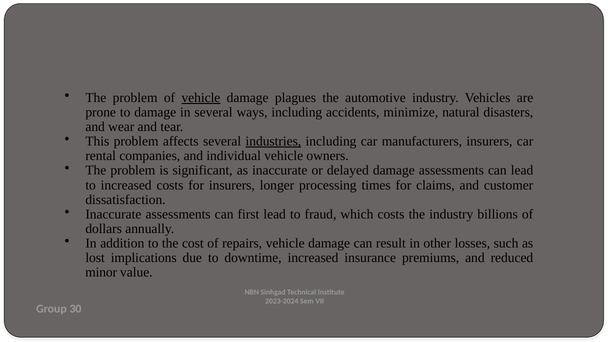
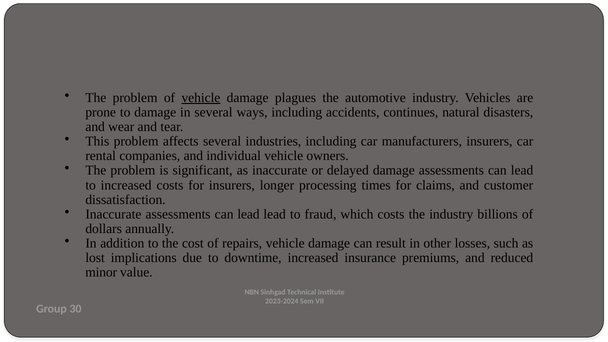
minimize: minimize -> continues (411, 112)
industries underline: present -> none (273, 141)
Inaccurate assessments can first: first -> lead (248, 214)
